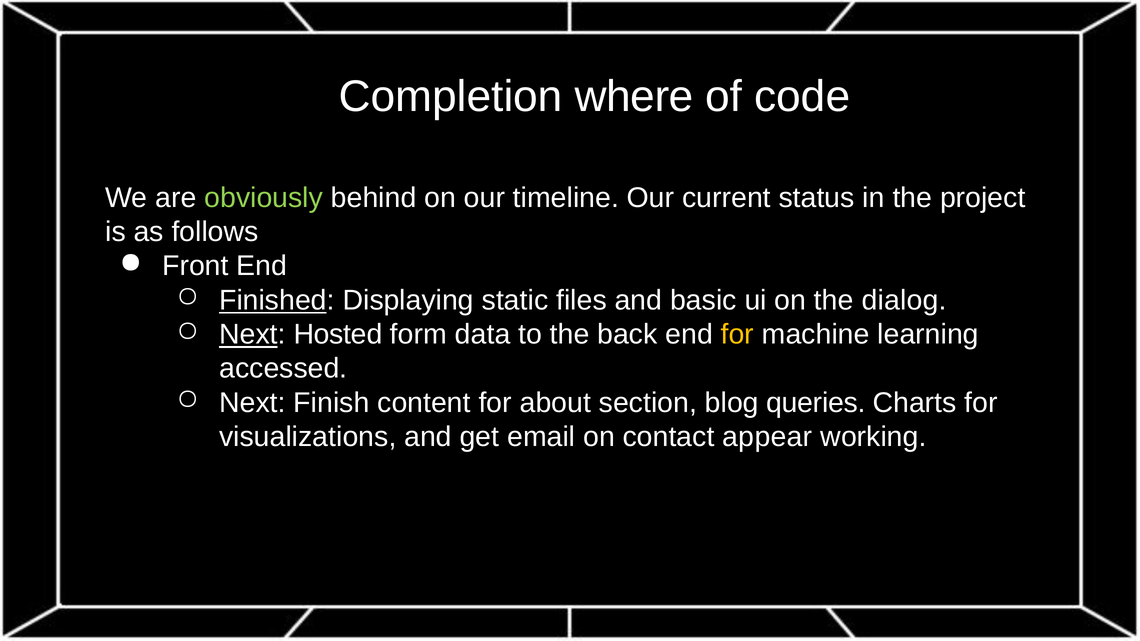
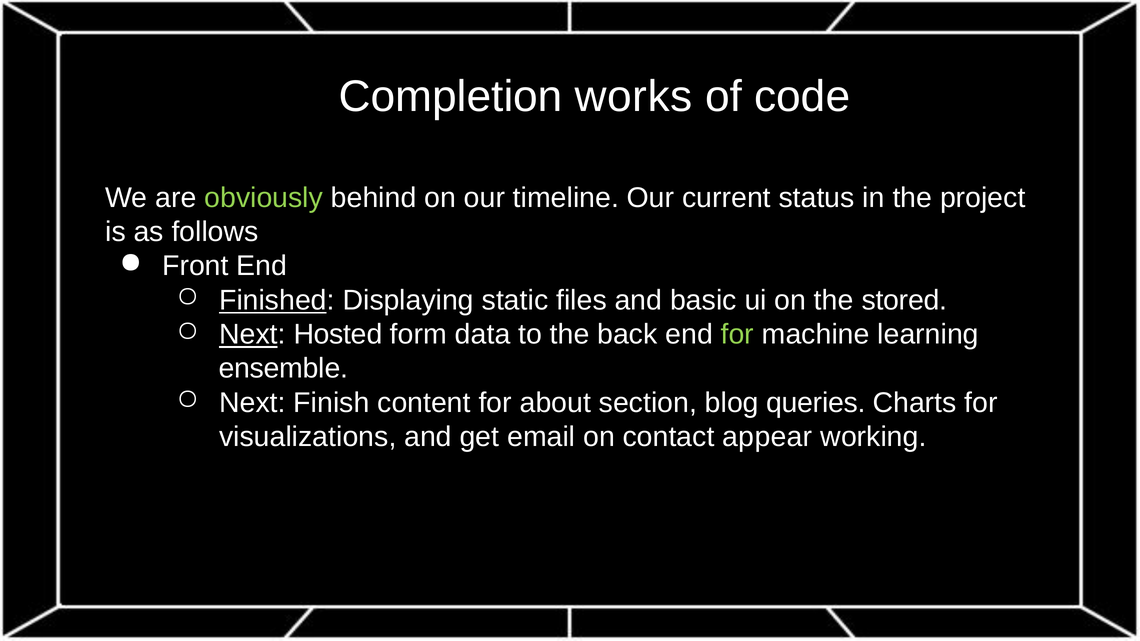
where: where -> works (634, 97)
dialog: dialog -> stored (904, 300)
for colour: yellow -> light green (737, 335)
accessed: accessed -> ensemble (283, 369)
